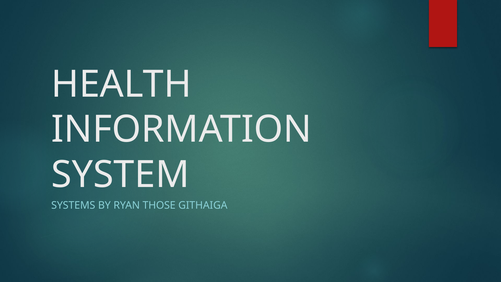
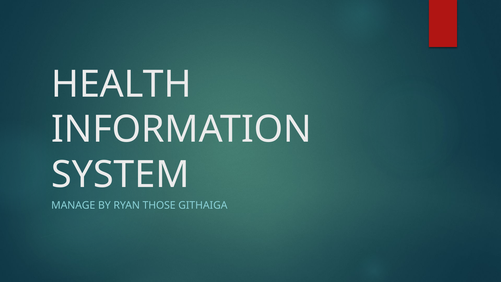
SYSTEMS: SYSTEMS -> MANAGE (73, 205)
